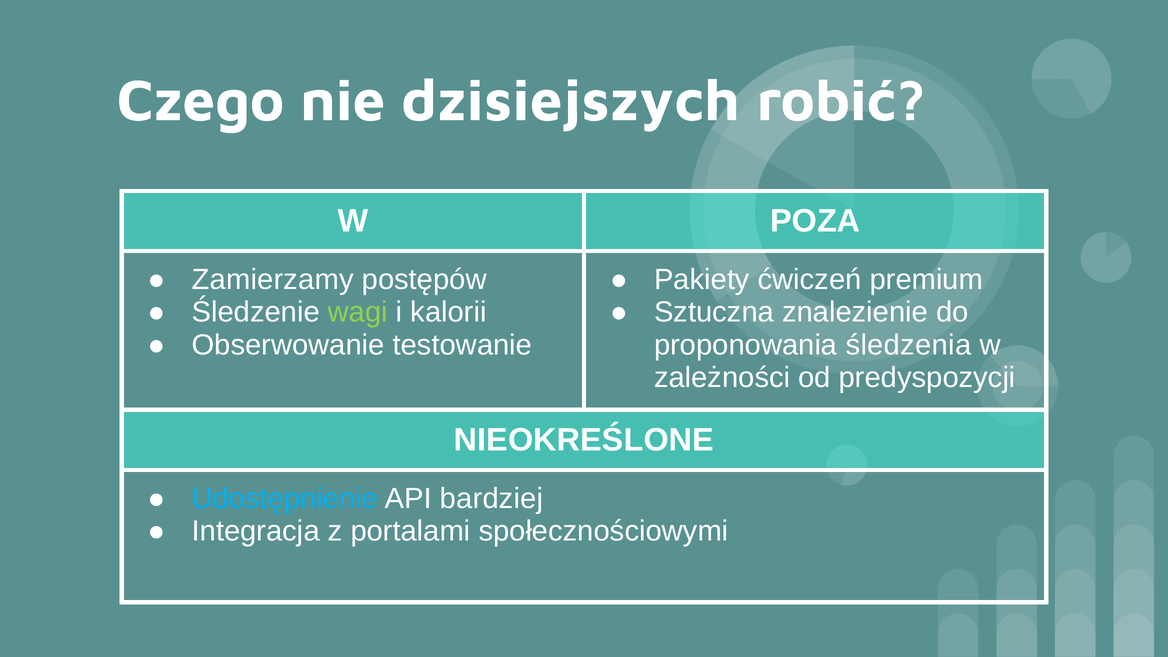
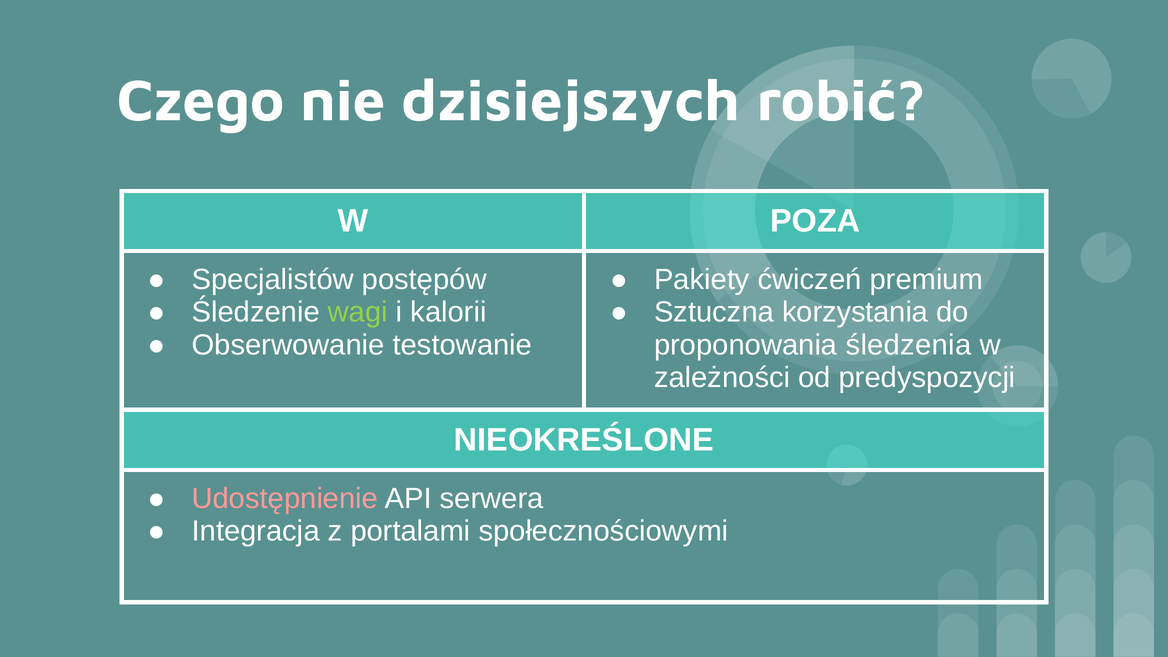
Zamierzamy: Zamierzamy -> Specjalistów (273, 280)
znalezienie: znalezienie -> korzystania (855, 312)
Udostępnienie colour: light blue -> pink (285, 499)
bardziej: bardziej -> serwera (492, 499)
